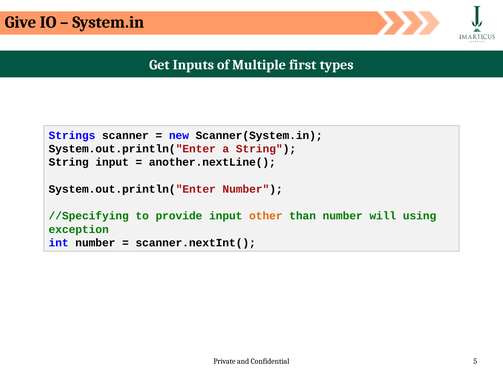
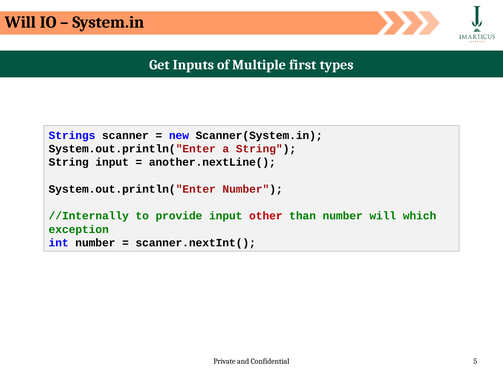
Give: Give -> Will (21, 22)
//Specifying: //Specifying -> //Internally (89, 216)
other colour: orange -> red (266, 216)
using: using -> which (420, 216)
